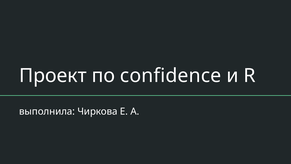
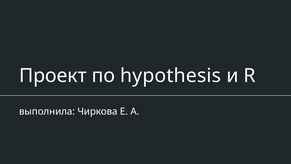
confidence: confidence -> hypothesis (171, 76)
